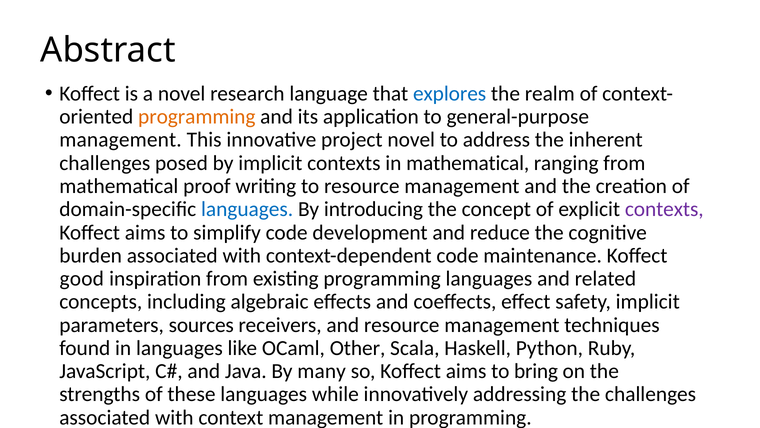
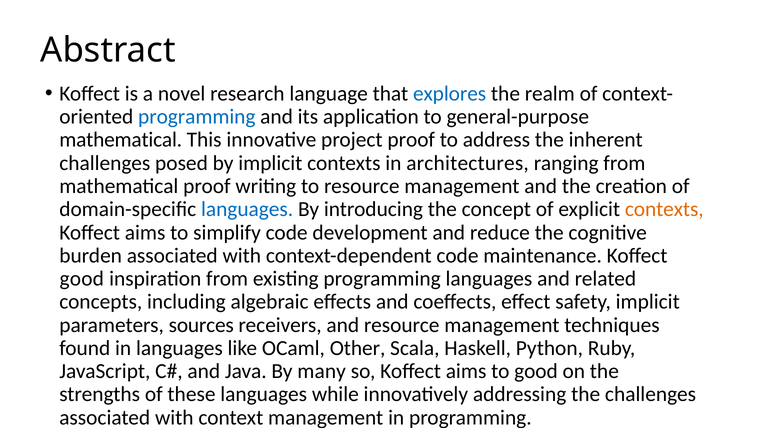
programming colour: orange -> blue (197, 117)
management: management -> mathematical (121, 140)
project novel: novel -> proof (411, 140)
in mathematical: mathematical -> architectures (468, 163)
contexts colour: purple -> orange (664, 209)
to bring: bring -> good (536, 371)
